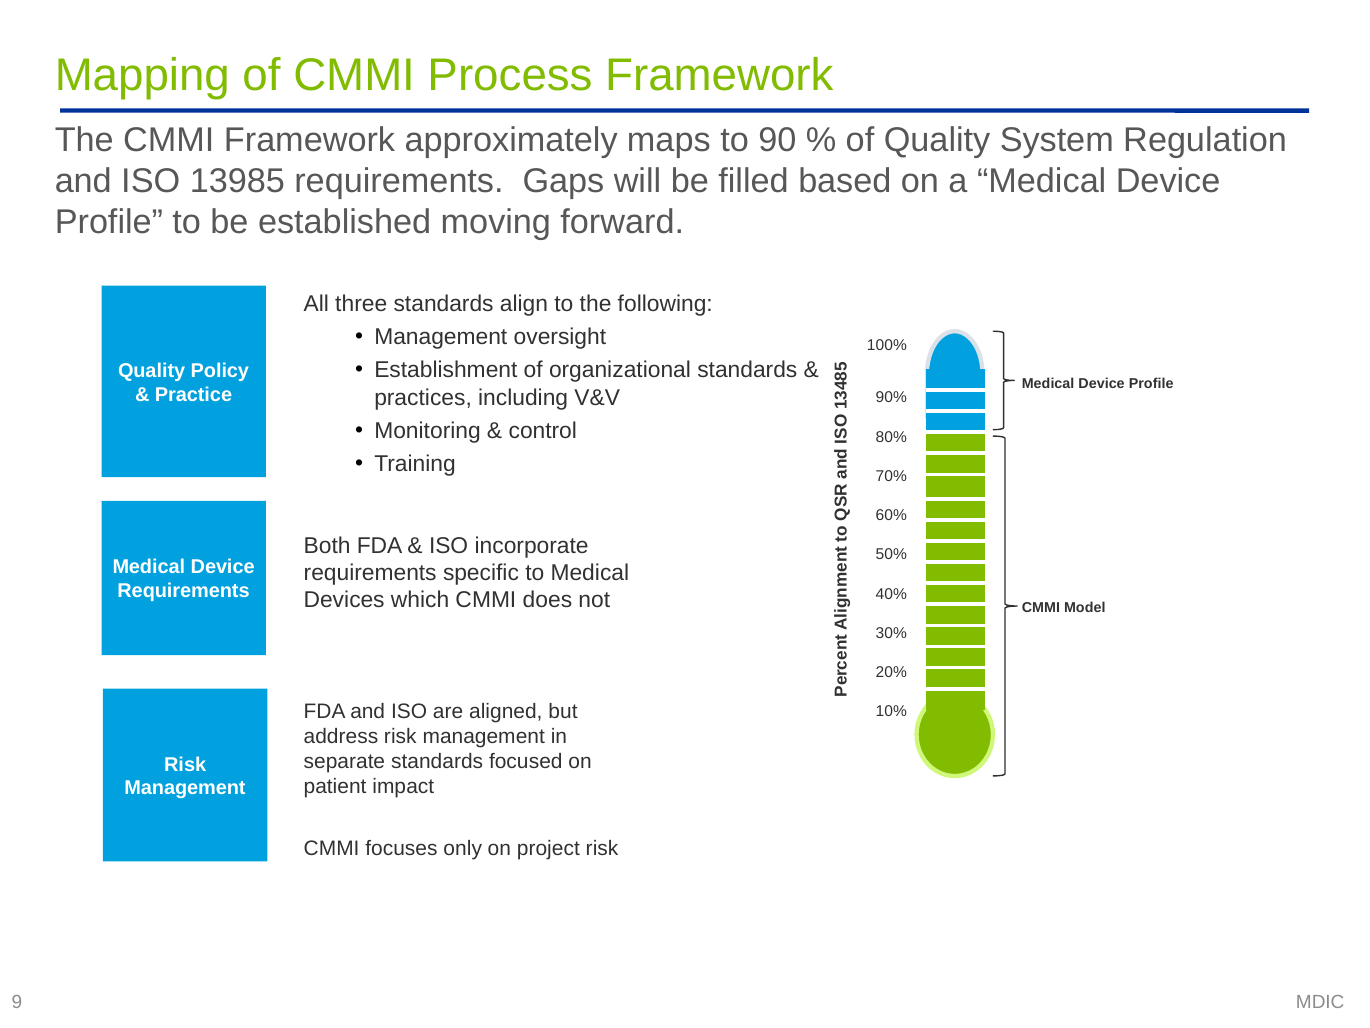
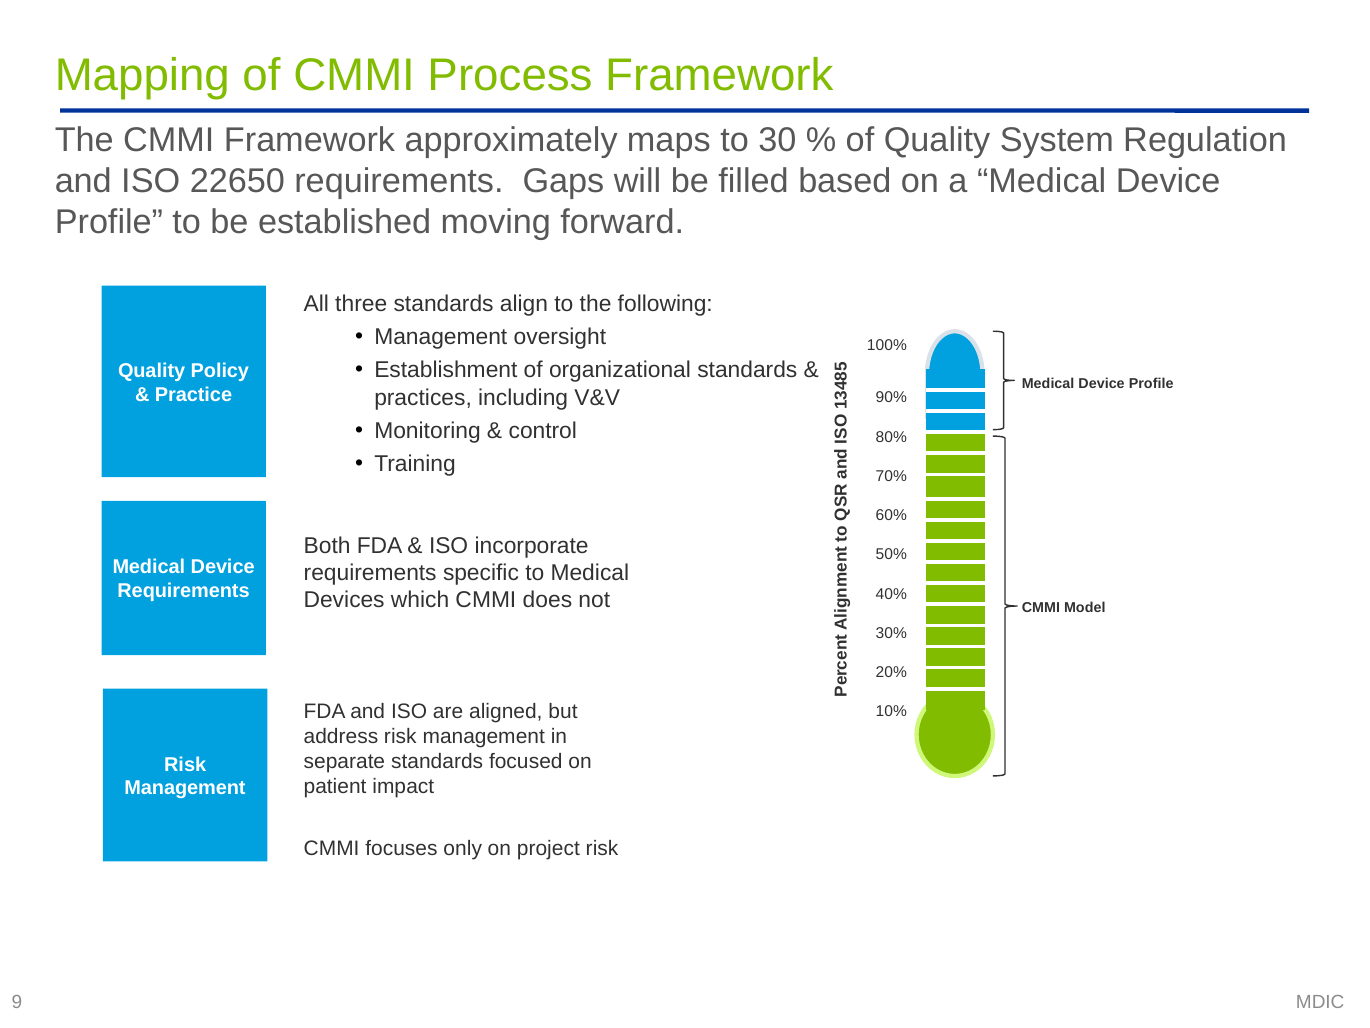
90: 90 -> 30 (777, 140)
13985: 13985 -> 22650 (237, 181)
